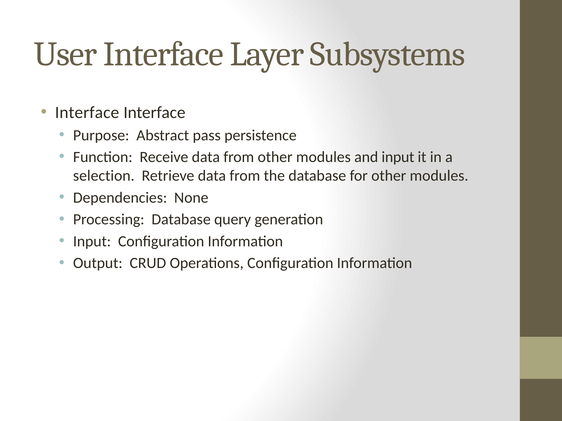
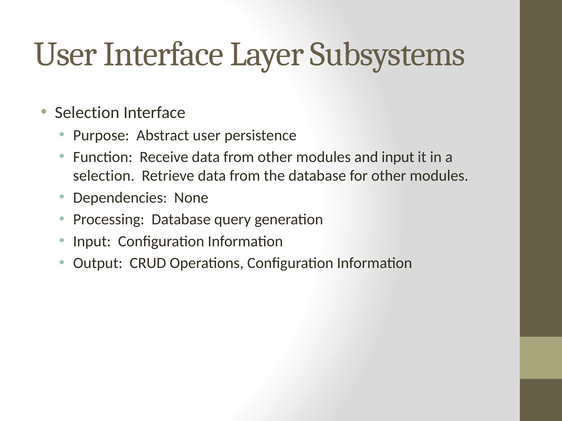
Interface: Interface -> Selection (87, 113)
Abstract pass: pass -> user (207, 135)
